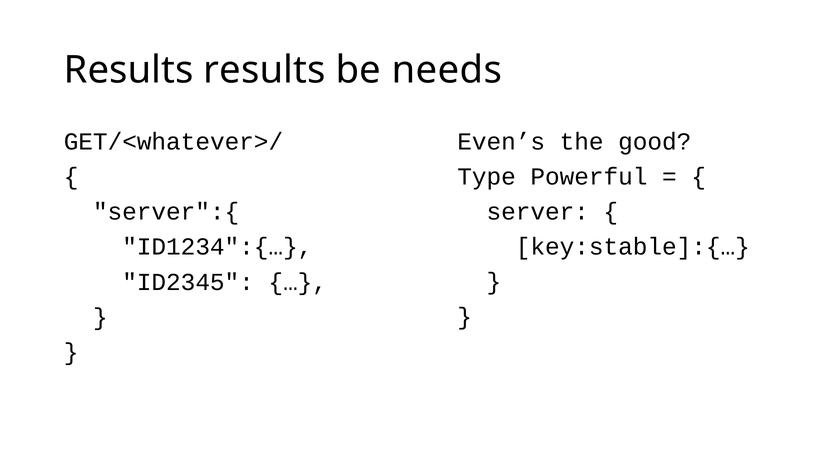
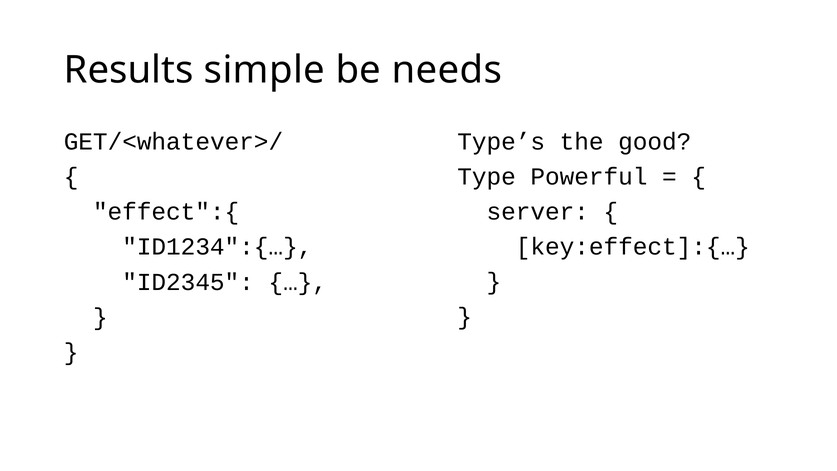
Results results: results -> simple (264, 70)
Even’s: Even’s -> Type’s (501, 141)
server":{: server":{ -> effect":{ (166, 212)
key:stable]:{…: key:stable]:{… -> key:effect]:{… (633, 247)
